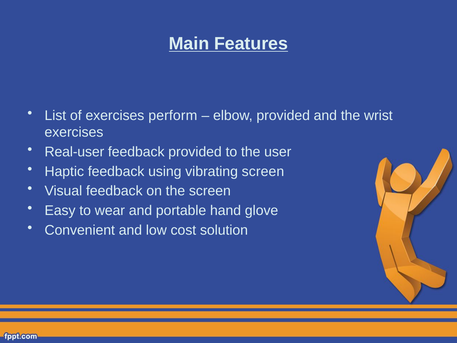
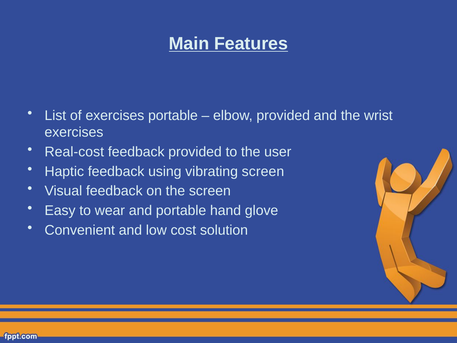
exercises perform: perform -> portable (173, 115)
Real-user: Real-user -> Real-cost (74, 152)
